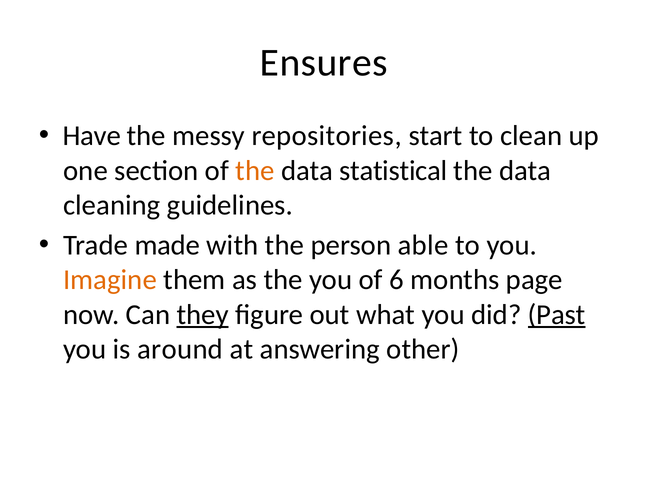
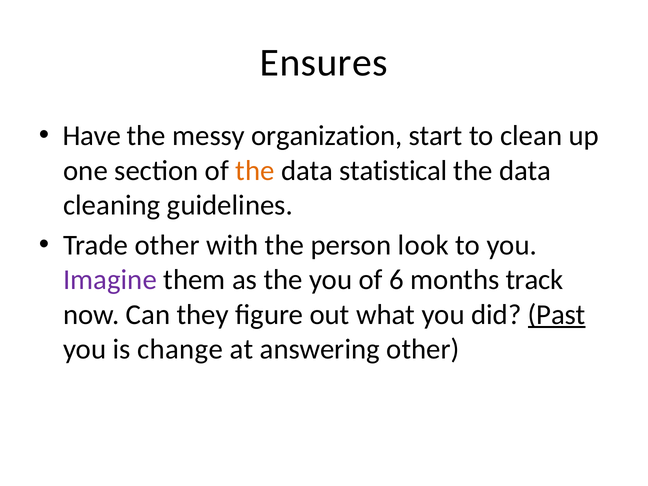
repositories: repositories -> organization (327, 136)
Trade made: made -> other (167, 245)
able: able -> look (423, 245)
Imagine colour: orange -> purple (110, 280)
page: page -> track (534, 280)
they underline: present -> none (203, 315)
around: around -> change (180, 349)
